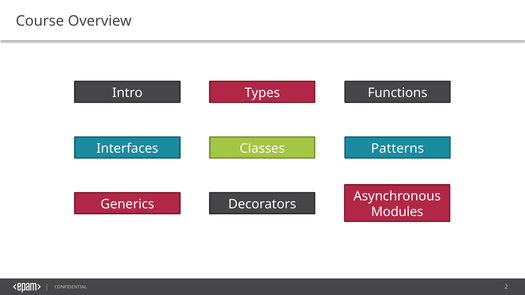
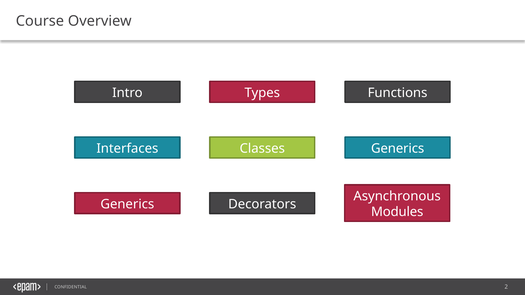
Patterns: Patterns -> Generics (398, 149)
